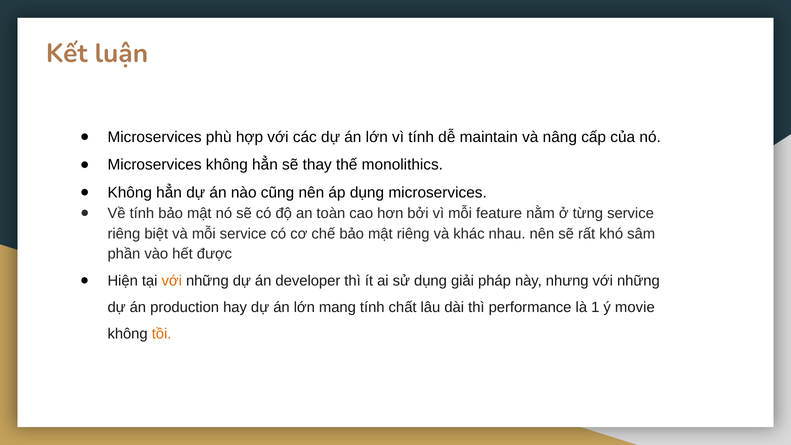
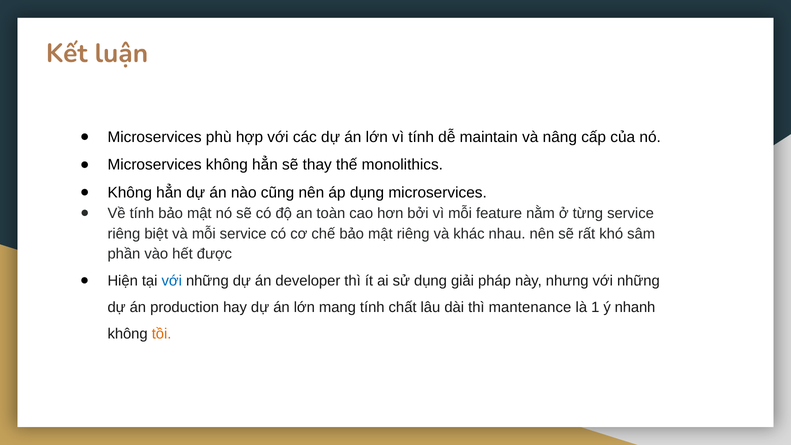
với colour: orange -> blue (172, 281)
performance: performance -> mantenance (530, 307)
movie: movie -> nhanh (635, 307)
